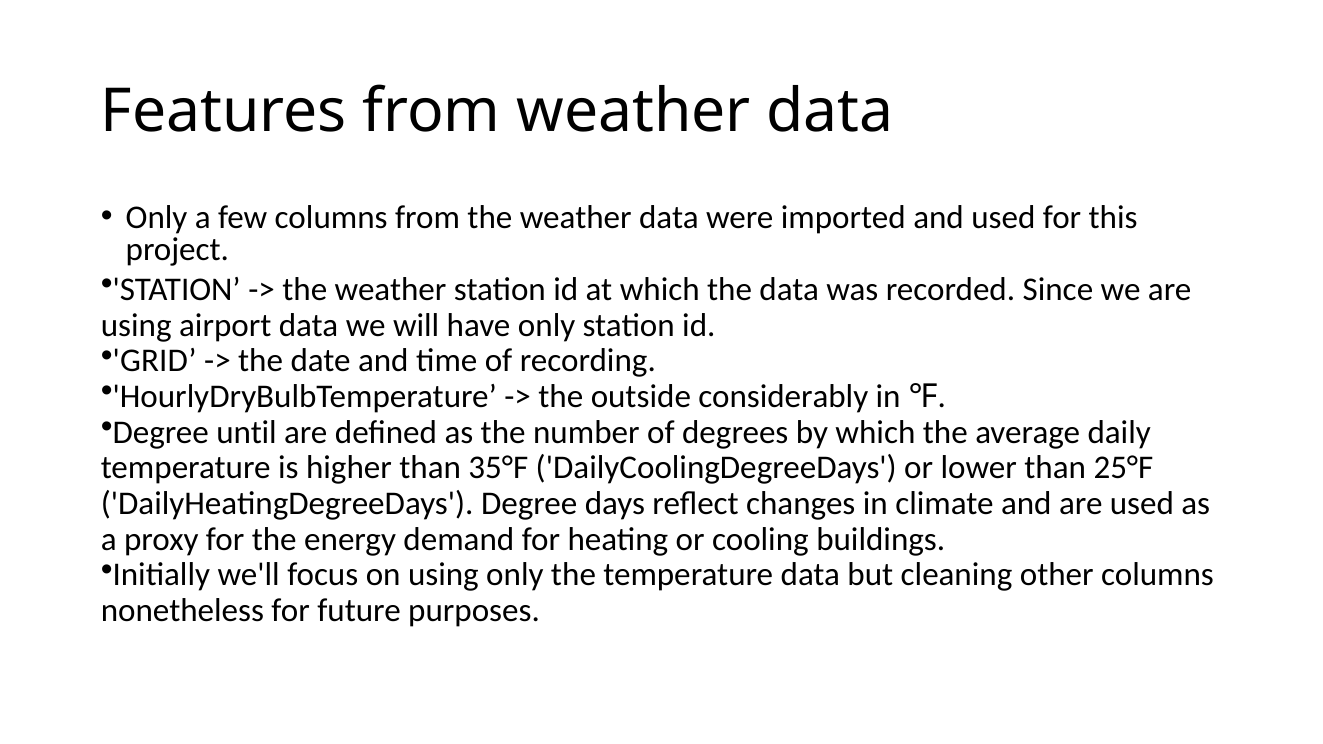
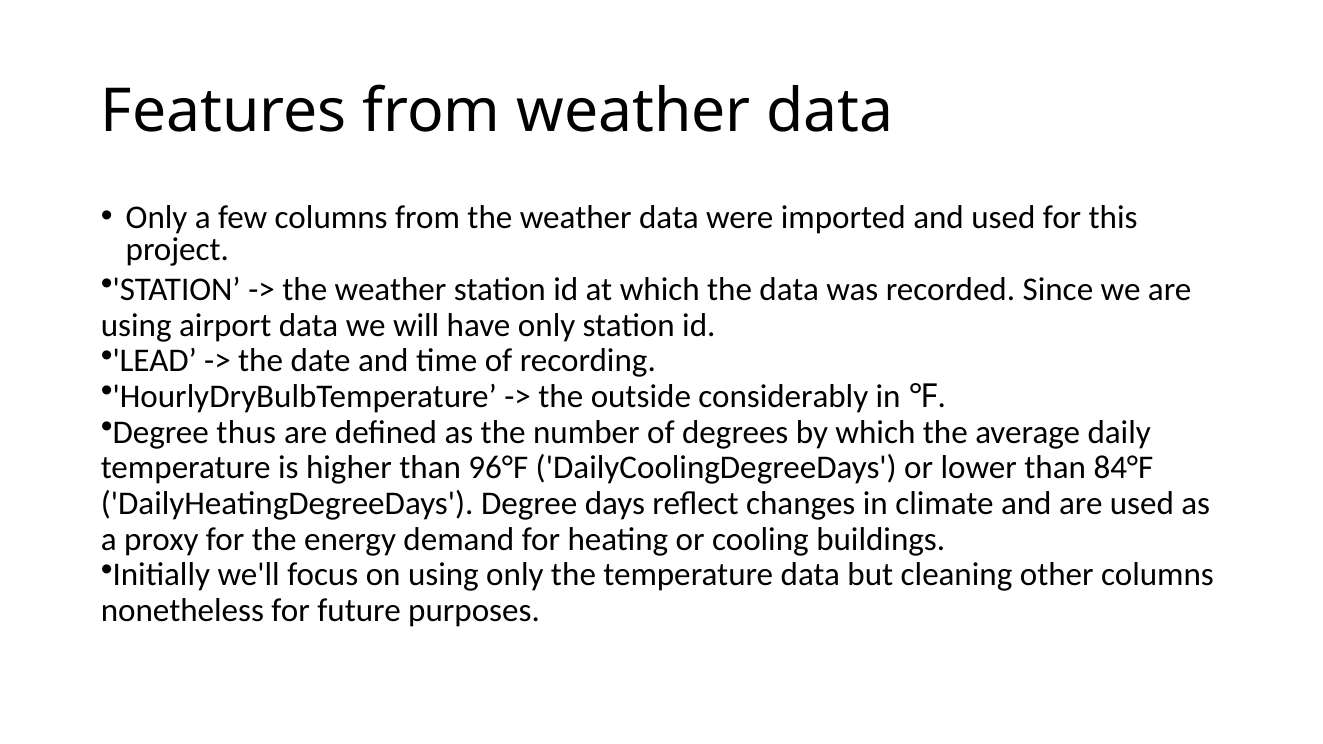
GRID: GRID -> LEAD (155, 361)
until: until -> thus (246, 432)
35°F: 35°F -> 96°F (498, 468)
25°F: 25°F -> 84°F (1123, 468)
